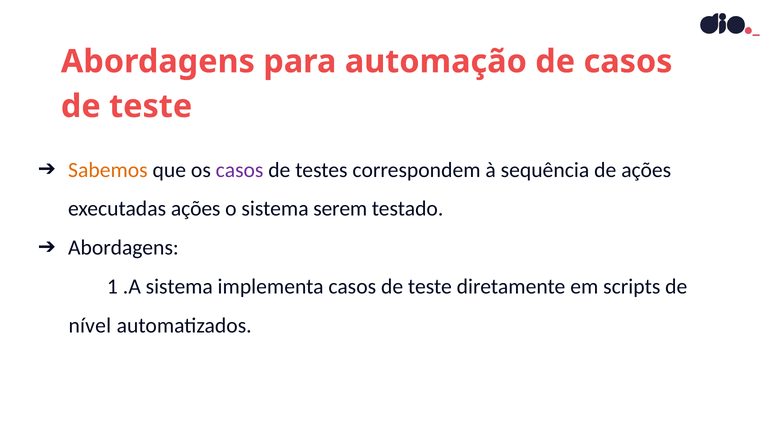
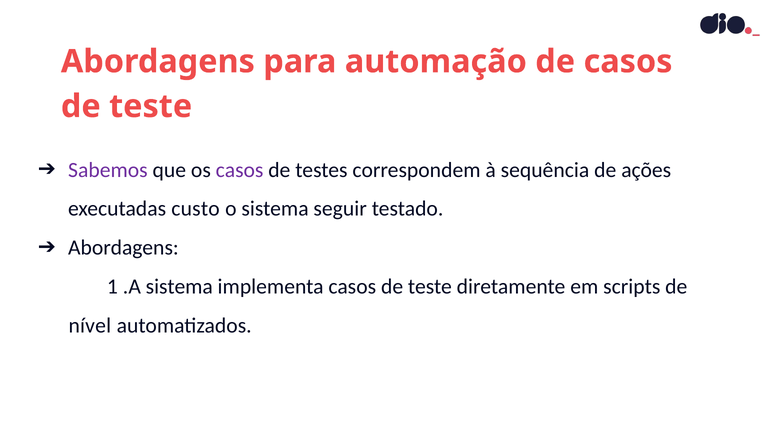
Sabemos colour: orange -> purple (108, 170)
executadas ações: ações -> custo (196, 209)
serem: serem -> seguir (340, 209)
